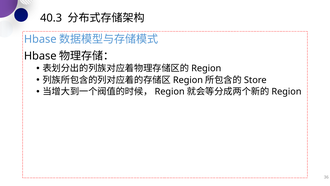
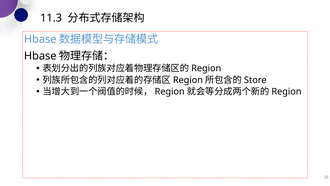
40.3: 40.3 -> 11.3 (51, 18)
